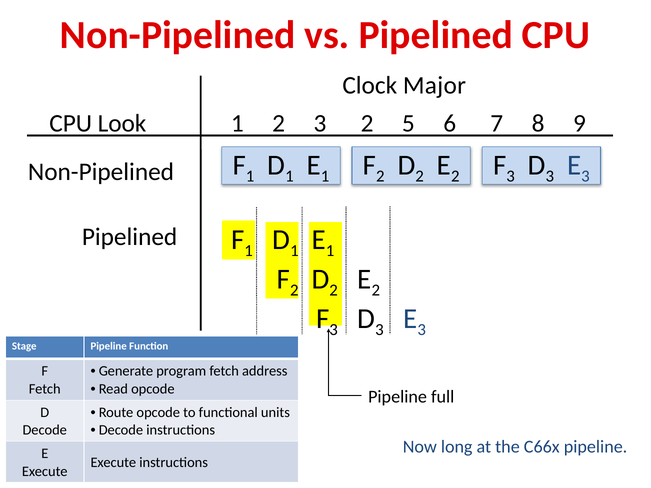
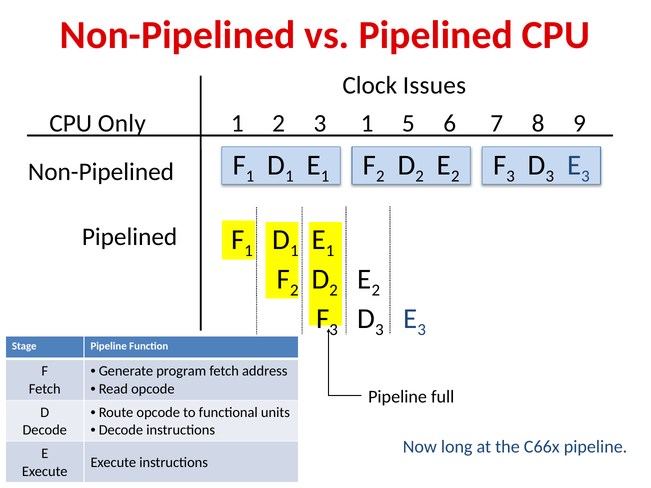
Major: Major -> Issues (434, 85)
Look: Look -> Only (122, 123)
3 2: 2 -> 1 (367, 123)
